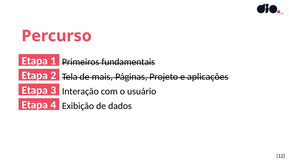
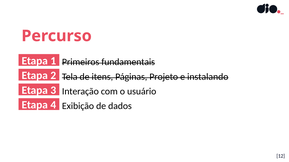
mais: mais -> itens (102, 77)
aplicações: aplicações -> instalando (208, 77)
